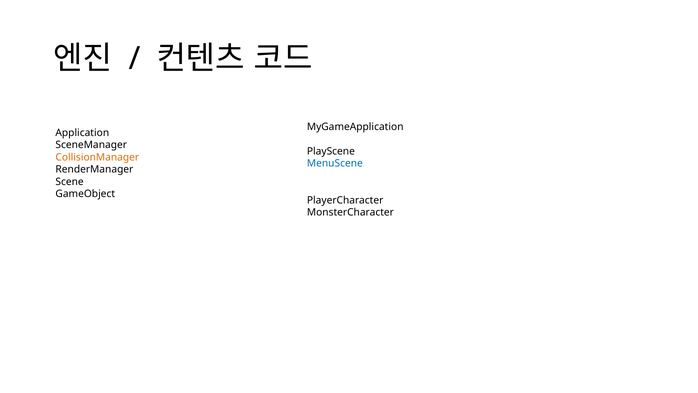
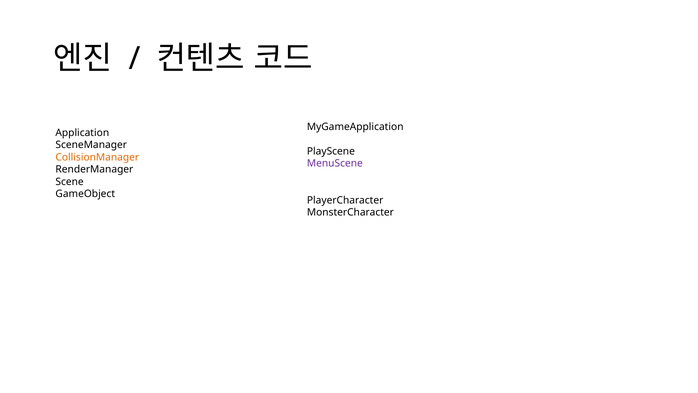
MenuScene colour: blue -> purple (335, 163)
